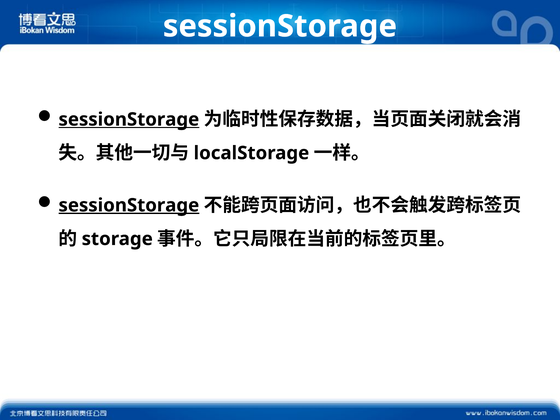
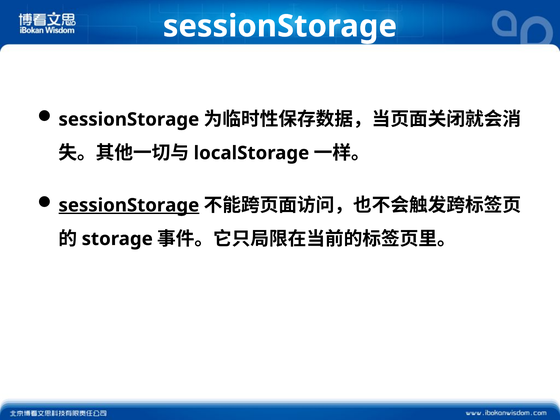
sessionStorage underline: present -> none (129, 119)
